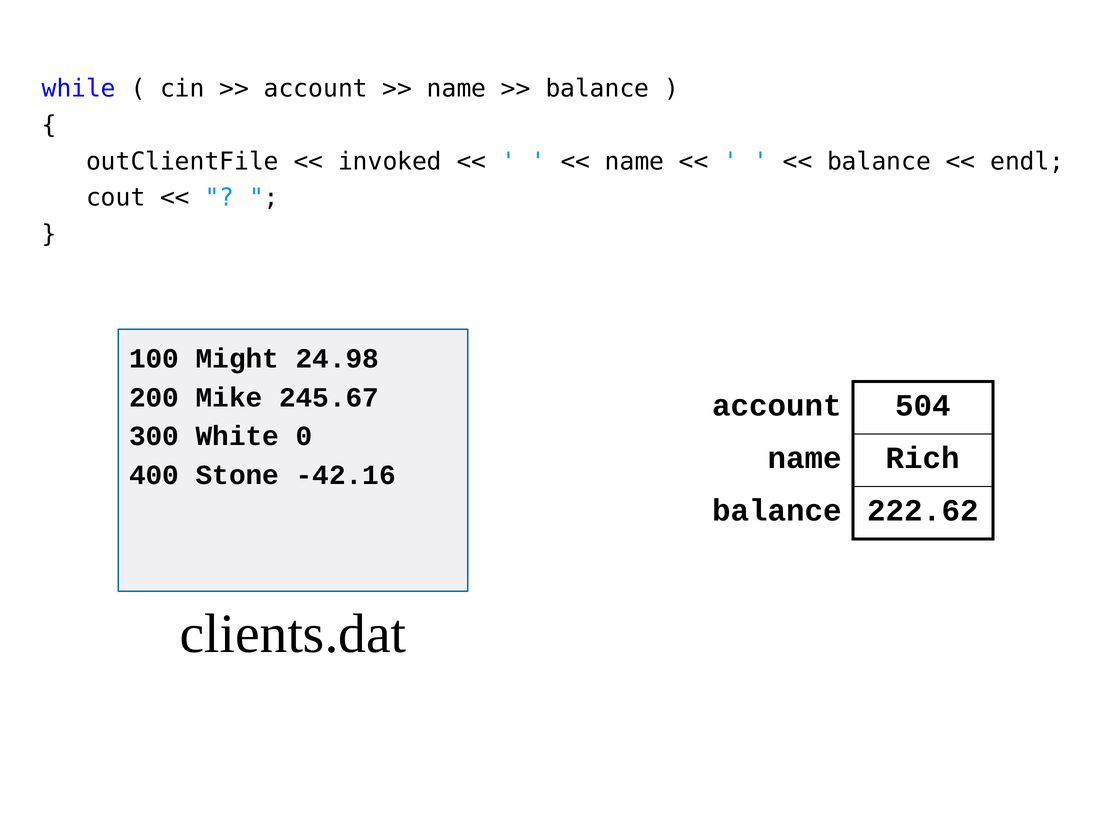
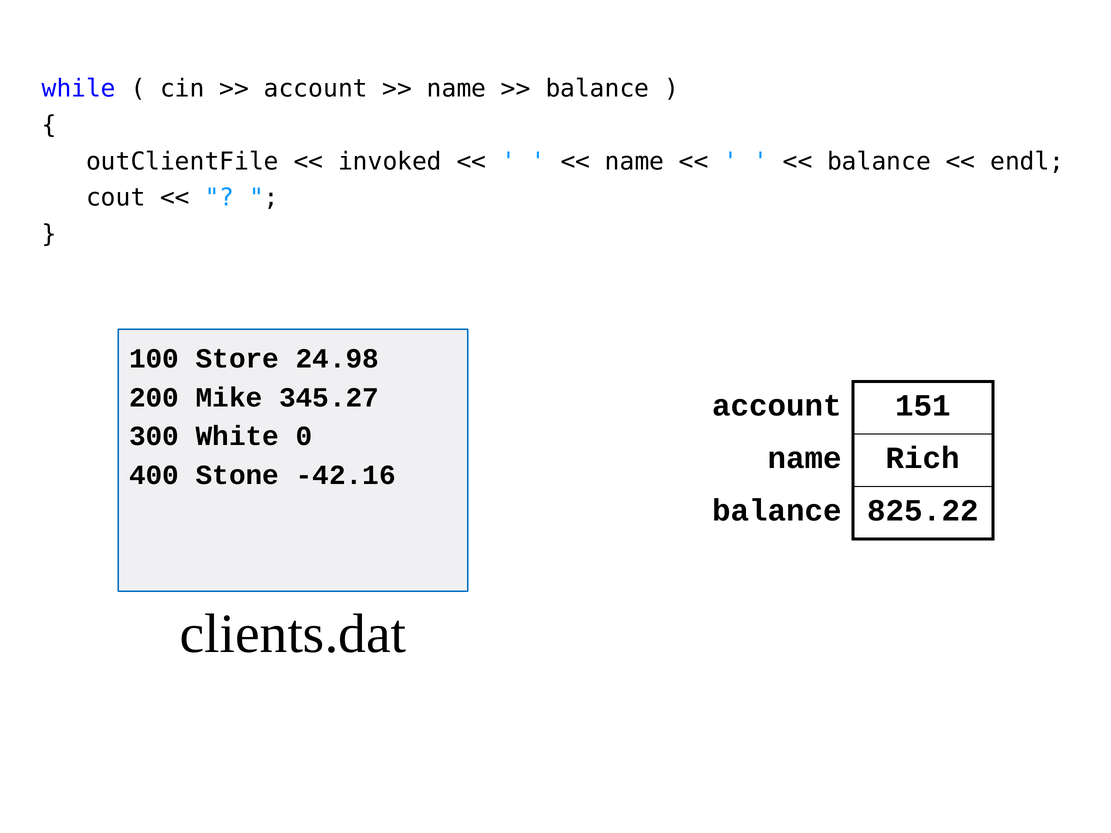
Might: Might -> Store (237, 359)
245.67: 245.67 -> 345.27 (329, 398)
504: 504 -> 151 (923, 406)
222.62: 222.62 -> 825.22 (923, 511)
